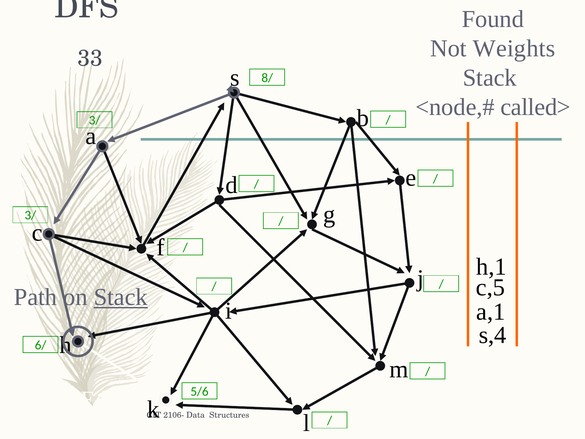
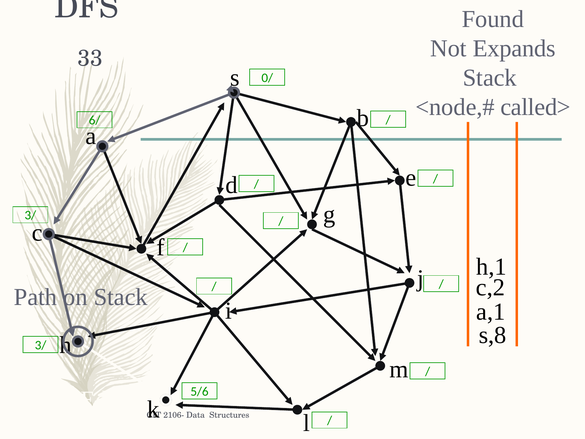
Weights: Weights -> Expands (514, 48)
8/: 8/ -> 0/ (267, 78)
3/: 3/ -> 6/ (95, 120)
c,5: c,5 -> c,2 (491, 287)
Stack underline: present -> none (121, 297)
s,4: s,4 -> s,8 (493, 335)
6/: 6/ -> 3/ (41, 345)
